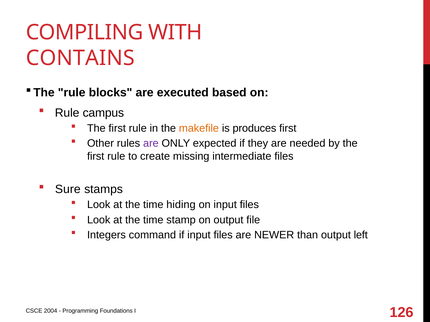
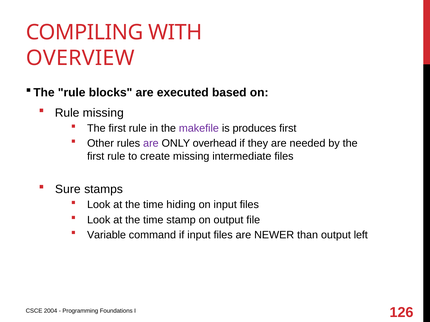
CONTAINS: CONTAINS -> OVERVIEW (80, 58)
Rule campus: campus -> missing (103, 113)
makefile colour: orange -> purple (199, 129)
expected: expected -> overhead (215, 144)
Integers: Integers -> Variable (107, 235)
